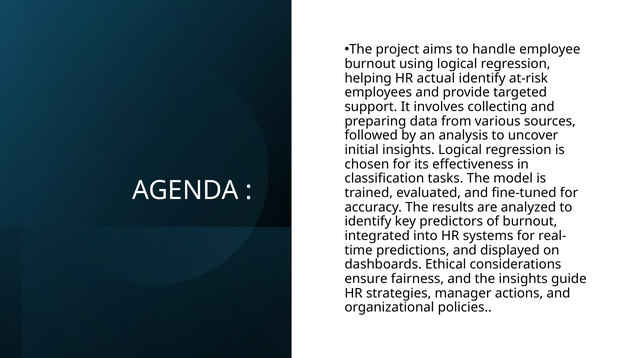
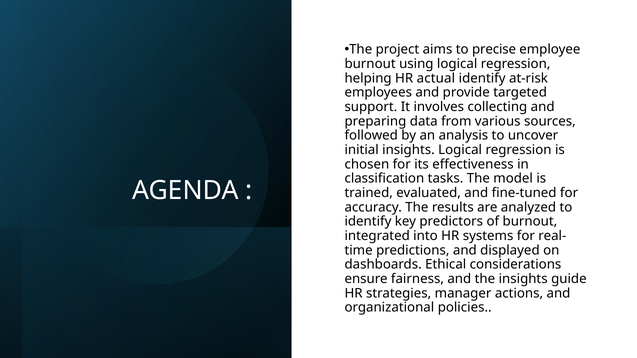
handle: handle -> precise (494, 50)
